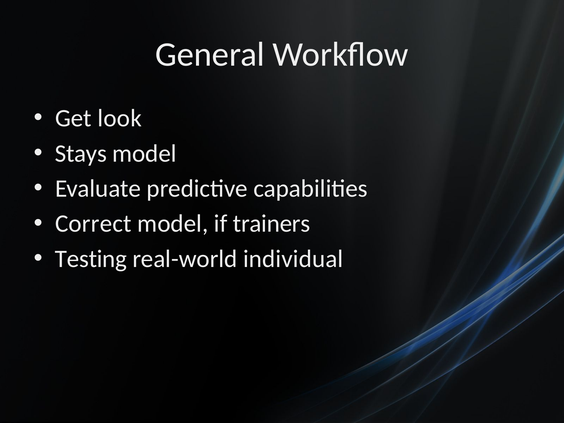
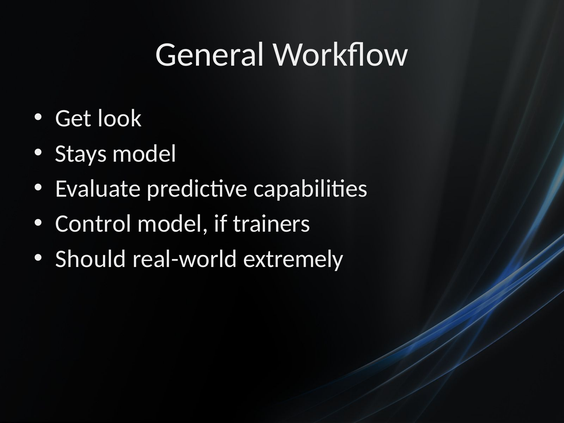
Correct: Correct -> Control (93, 224)
Testing: Testing -> Should (91, 259)
individual: individual -> extremely (293, 259)
